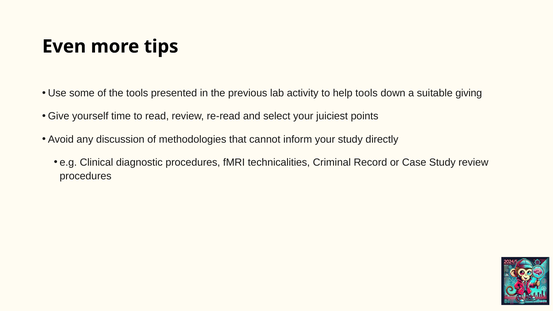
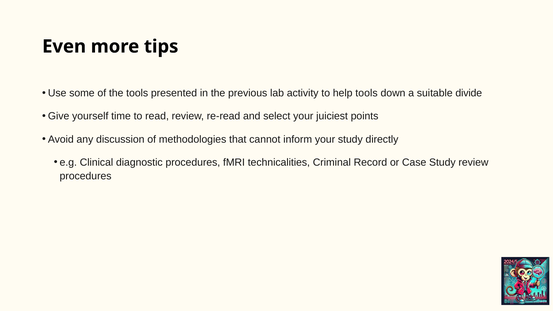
giving: giving -> divide (469, 93)
